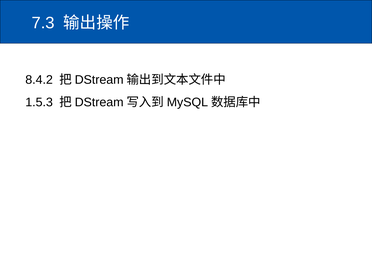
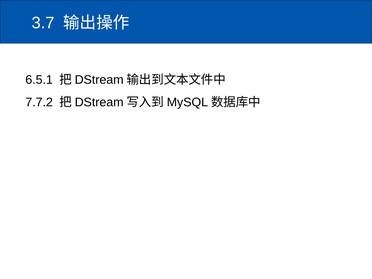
7.3: 7.3 -> 3.7 (43, 23)
8.4.2: 8.4.2 -> 6.5.1 (39, 80)
1.5.3: 1.5.3 -> 7.7.2 (39, 102)
